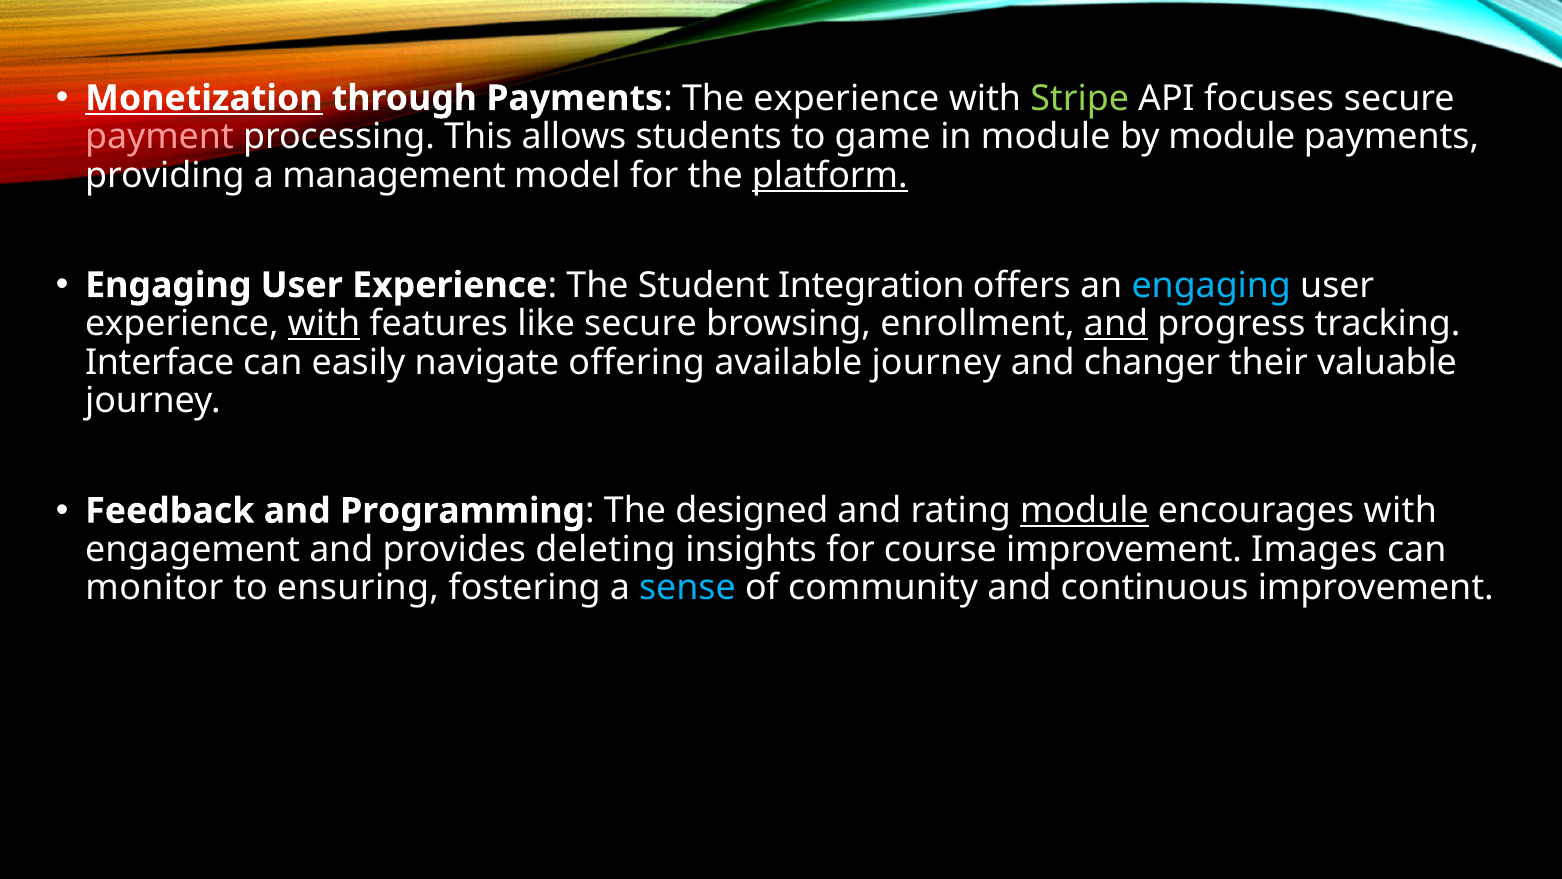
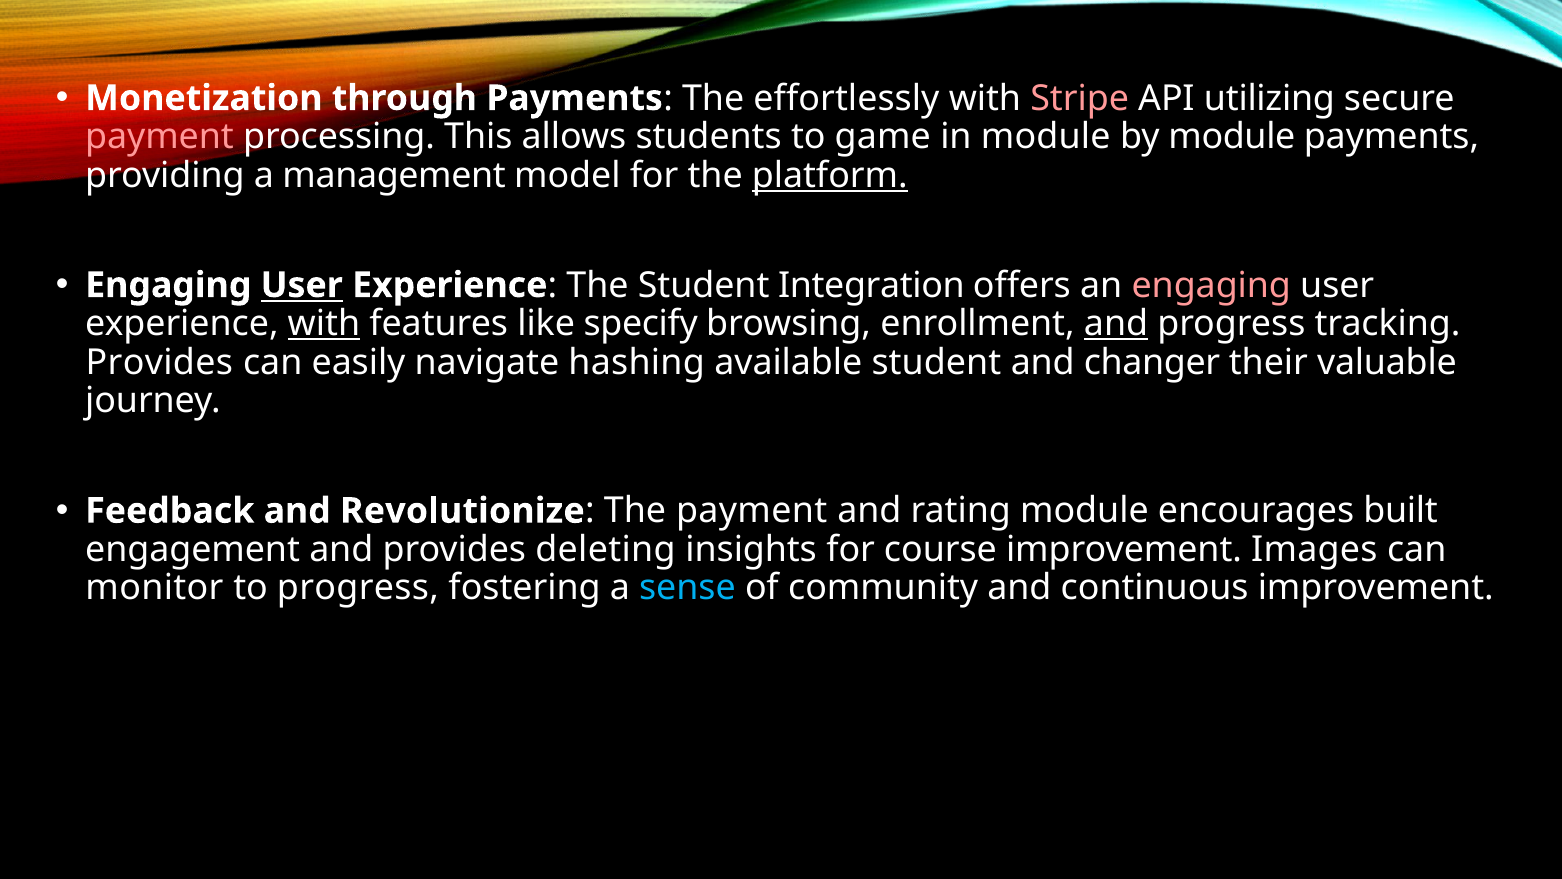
Monetization underline: present -> none (204, 98)
The experience: experience -> effortlessly (846, 98)
Stripe colour: light green -> pink (1080, 98)
focuses: focuses -> utilizing (1269, 98)
User underline: none -> present (302, 285)
engaging colour: light blue -> pink (1211, 285)
like secure: secure -> specify (641, 324)
Interface: Interface -> Provides (159, 362)
offering: offering -> hashing (637, 362)
available journey: journey -> student (936, 362)
Programming: Programming -> Revolutionize (462, 511)
The designed: designed -> payment (752, 511)
module underline: present -> none (1084, 511)
encourages with: with -> built (1401, 511)
to ensuring: ensuring -> progress (358, 588)
